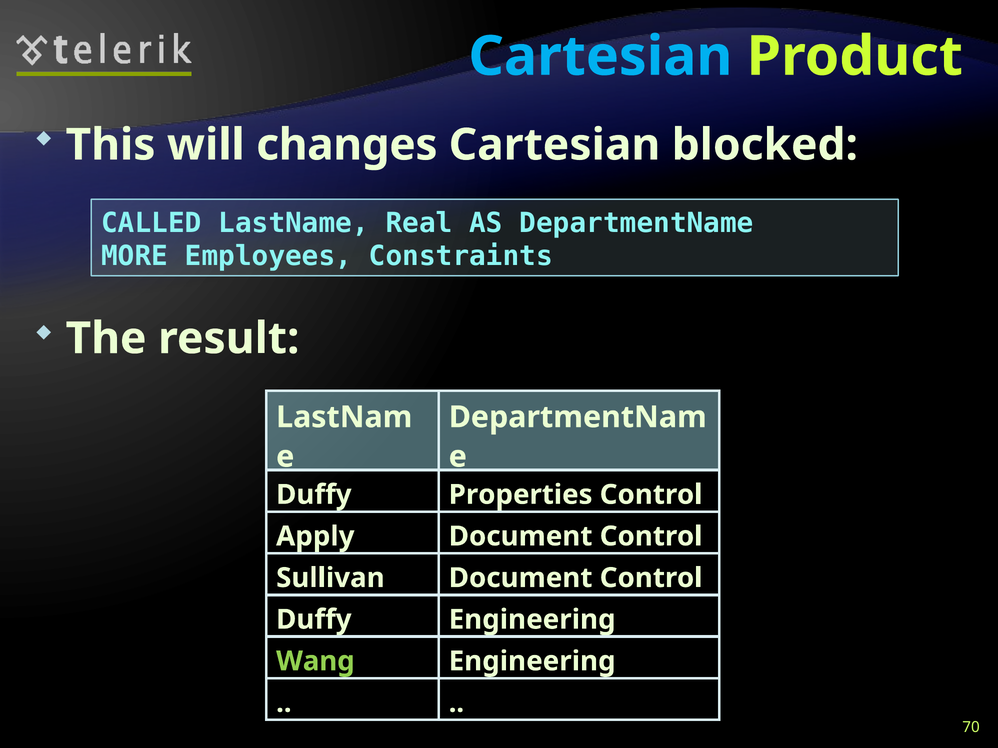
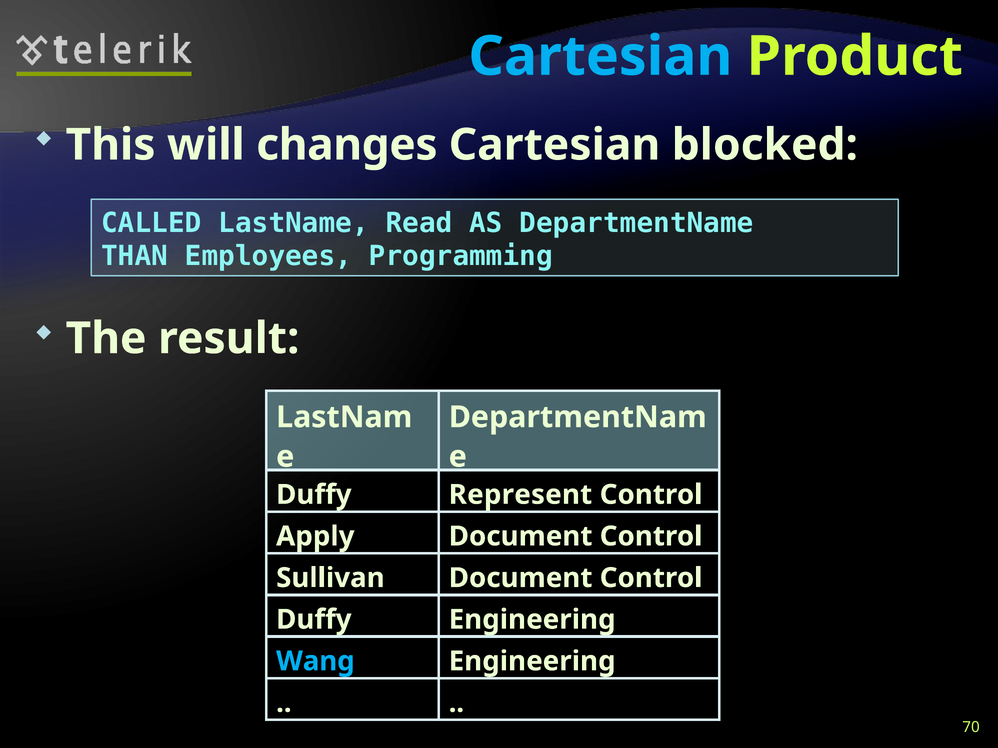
Real: Real -> Read (419, 223)
MORE: MORE -> THAN (135, 256)
Constraints: Constraints -> Programming (461, 256)
Properties: Properties -> Represent (520, 495)
Wang colour: light green -> light blue (315, 662)
